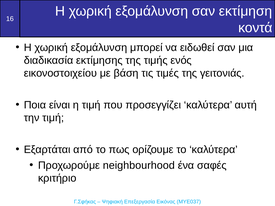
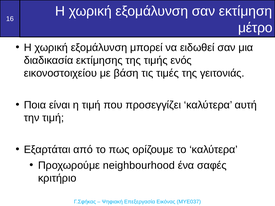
κοντά: κοντά -> μέτρο (255, 28)
